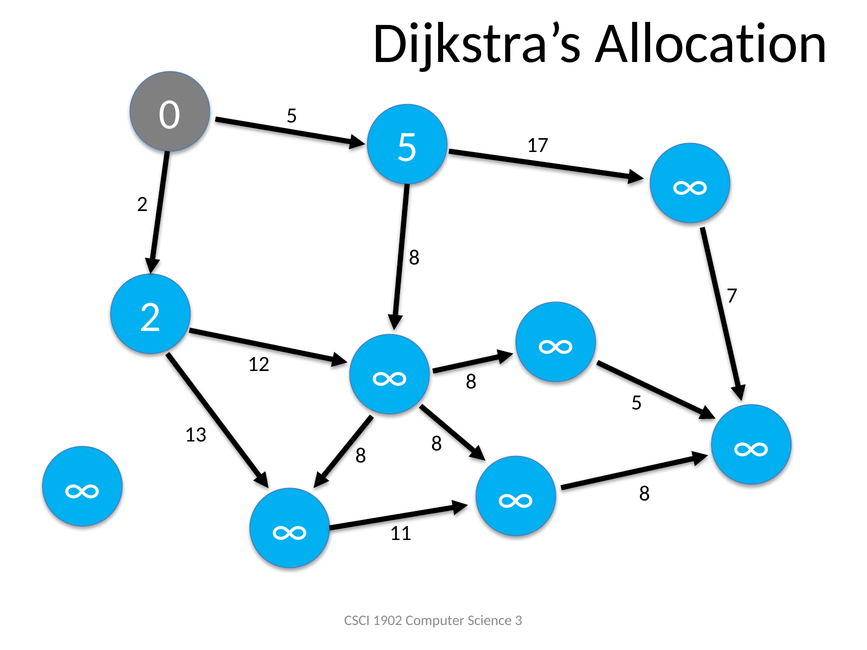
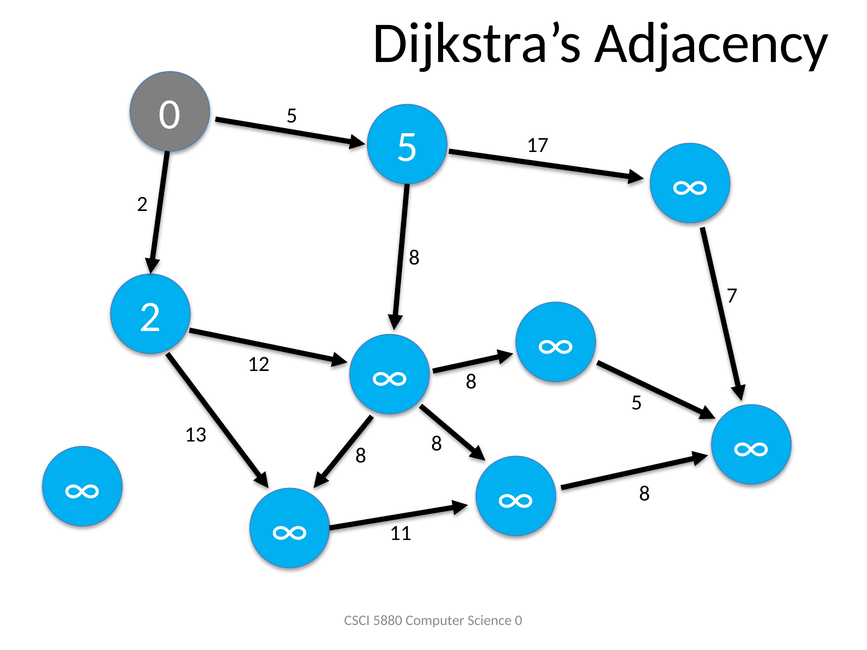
Allocation: Allocation -> Adjacency (712, 43)
1902: 1902 -> 5880 (388, 621)
Science 3: 3 -> 0 (519, 621)
